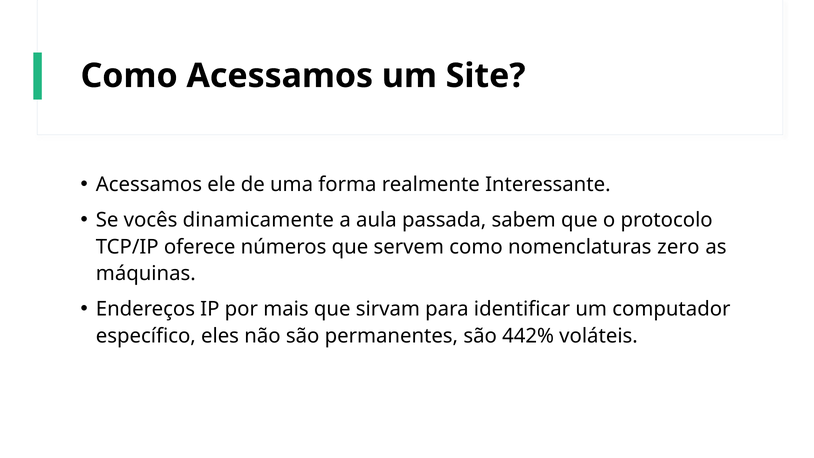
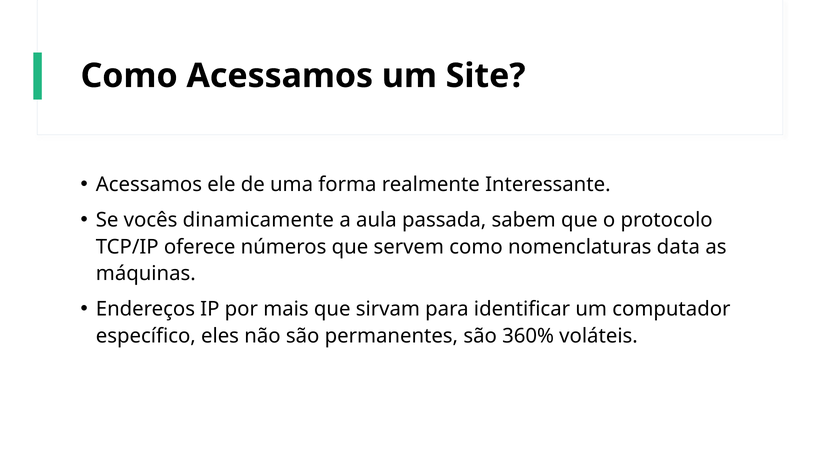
zero: zero -> data (678, 247)
442%: 442% -> 360% (528, 336)
